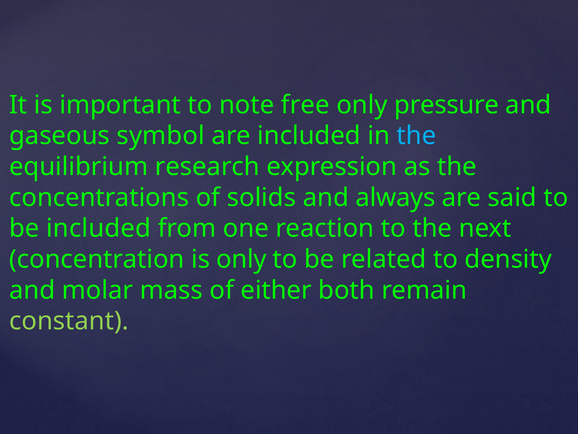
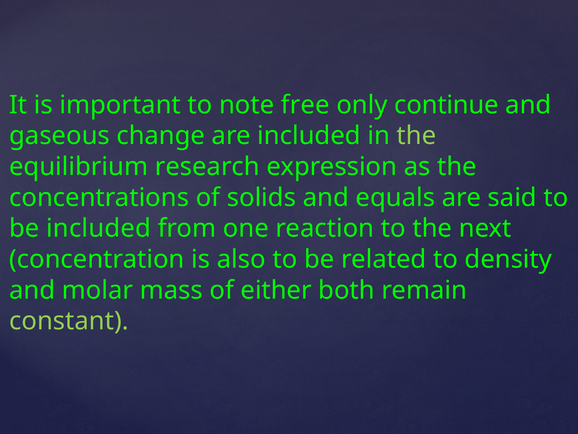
pressure: pressure -> continue (447, 105)
symbol: symbol -> change (161, 136)
the colour: light blue -> light green (416, 136)
always: always -> equals (395, 197)
is only: only -> also (241, 259)
